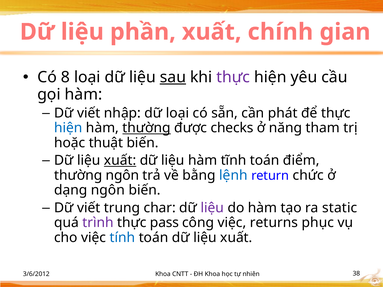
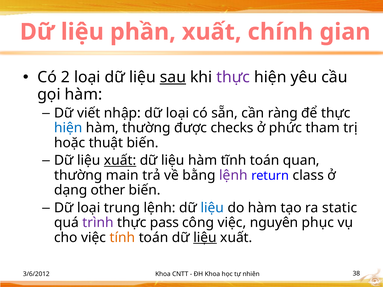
8: 8 -> 2 (65, 77)
phát: phát -> ràng (283, 113)
thường underline: present -> none (147, 128)
năng: năng -> phức (285, 128)
điểm: điểm -> quan (301, 161)
thường ngôn: ngôn -> main (122, 175)
lệnh colour: blue -> purple (233, 175)
chức: chức -> class (308, 175)
dạng ngôn: ngôn -> other (108, 190)
viết: viết -> loại (89, 208)
trung char: char -> lệnh (160, 208)
liệu colour: purple -> blue (212, 208)
returns: returns -> nguyên (274, 223)
tính colour: blue -> orange (122, 238)
liệu underline: none -> present (205, 238)
